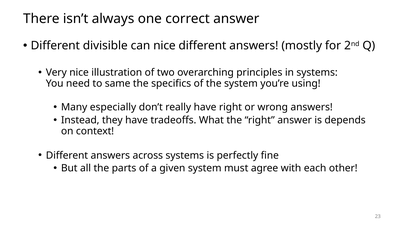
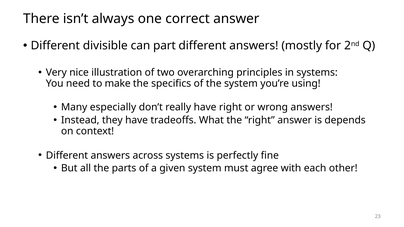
can nice: nice -> part (164, 46)
same: same -> make (118, 83)
